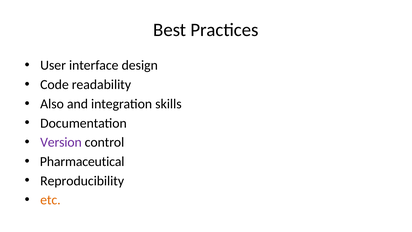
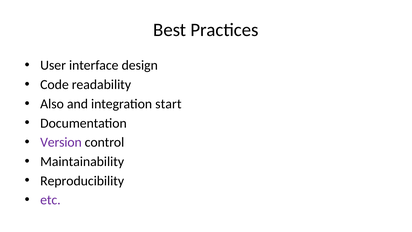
skills: skills -> start (168, 104)
Pharmaceutical: Pharmaceutical -> Maintainability (82, 161)
etc colour: orange -> purple (50, 200)
